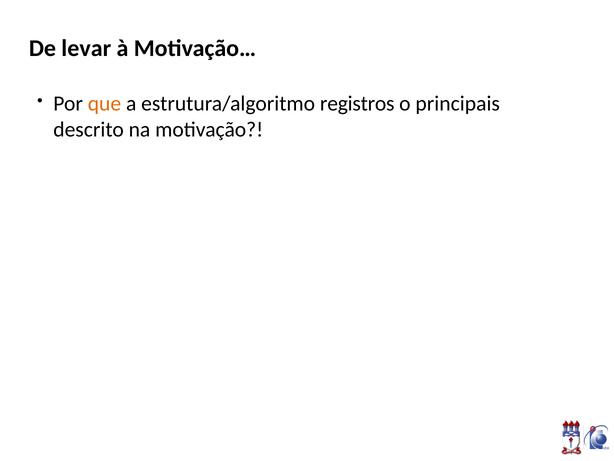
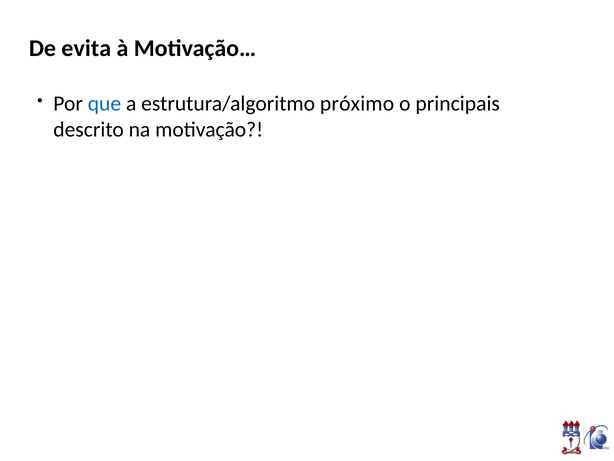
levar: levar -> evita (86, 48)
que colour: orange -> blue (104, 104)
registros: registros -> próximo (357, 104)
